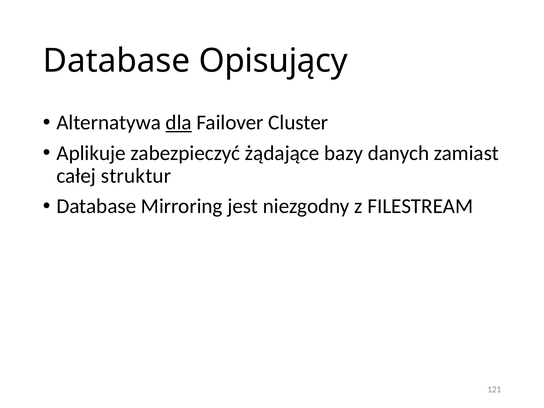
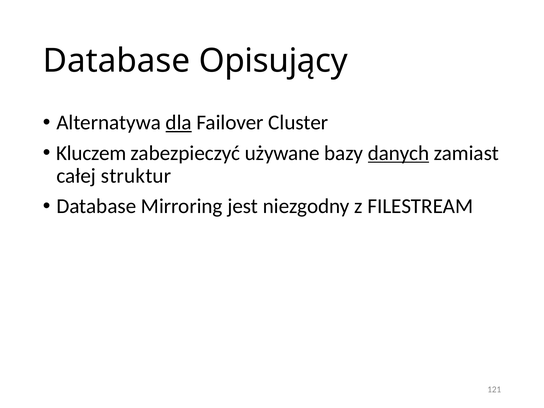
Aplikuje: Aplikuje -> Kluczem (91, 153)
żądające: żądające -> używane (282, 153)
danych underline: none -> present (399, 153)
